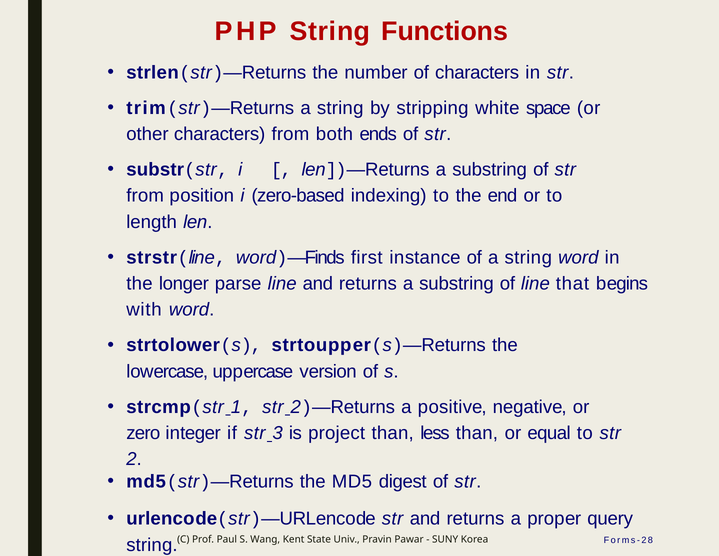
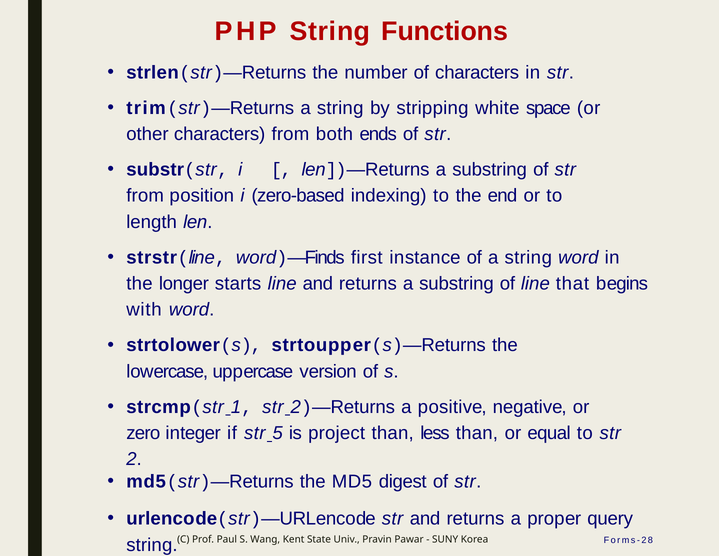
parse: parse -> starts (238, 283)
3: 3 -> 5 (278, 433)
